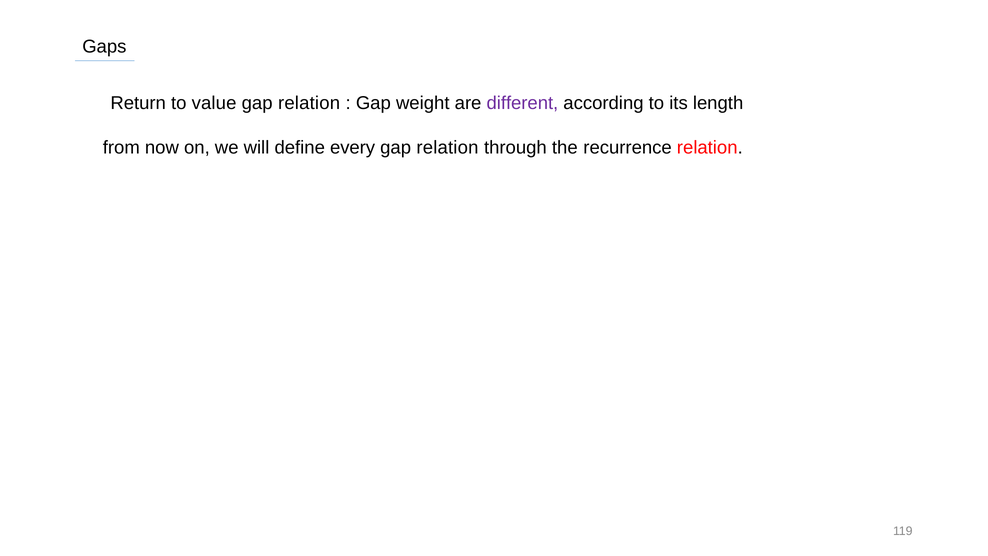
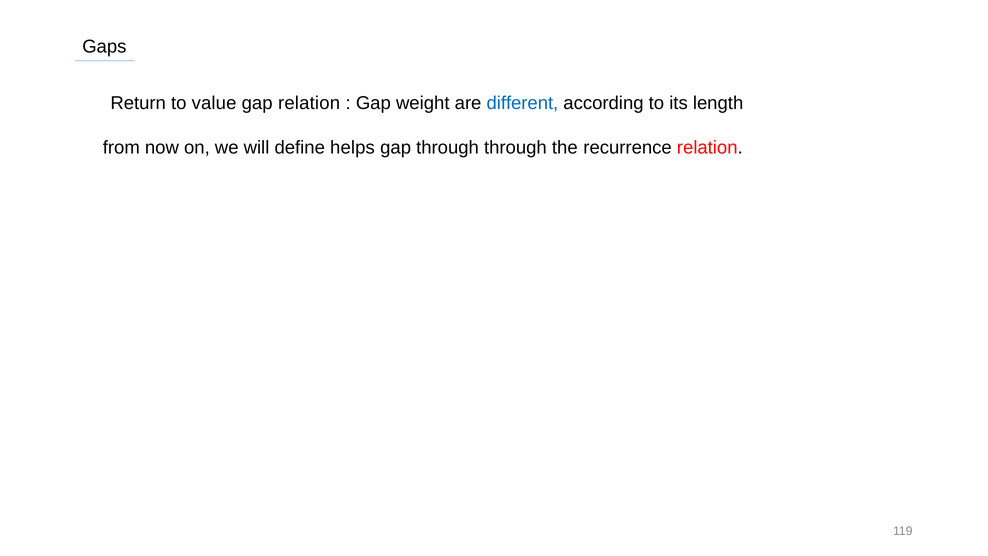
different colour: purple -> blue (522, 103)
every: every -> helps (352, 148)
relation: relation -> through (448, 148)
